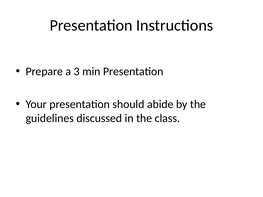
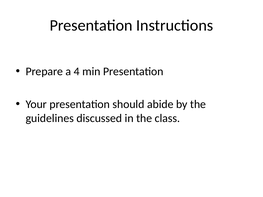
3: 3 -> 4 (77, 72)
